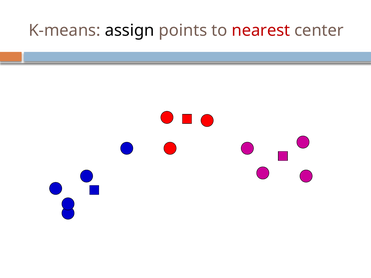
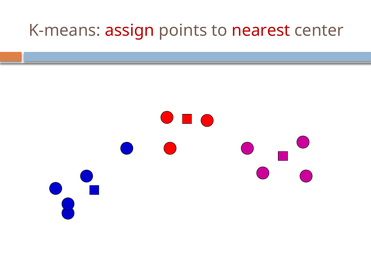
assign colour: black -> red (130, 31)
